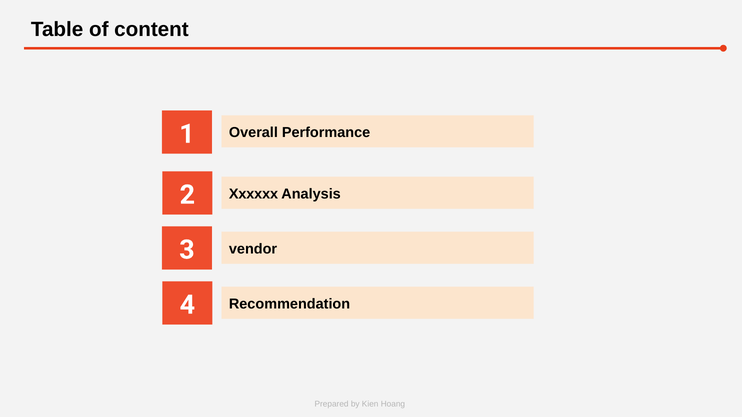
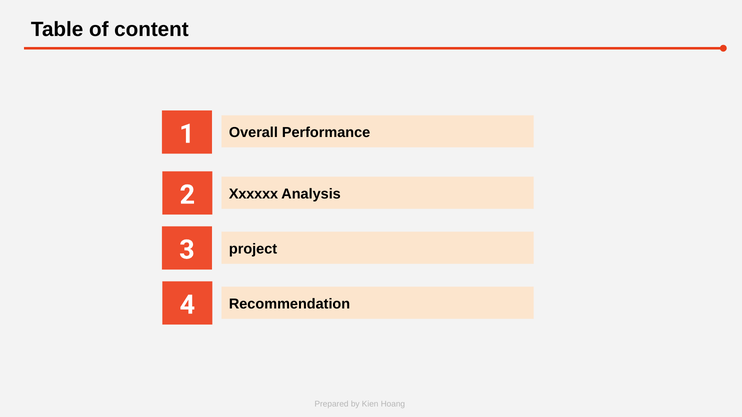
vendor: vendor -> project (253, 249)
